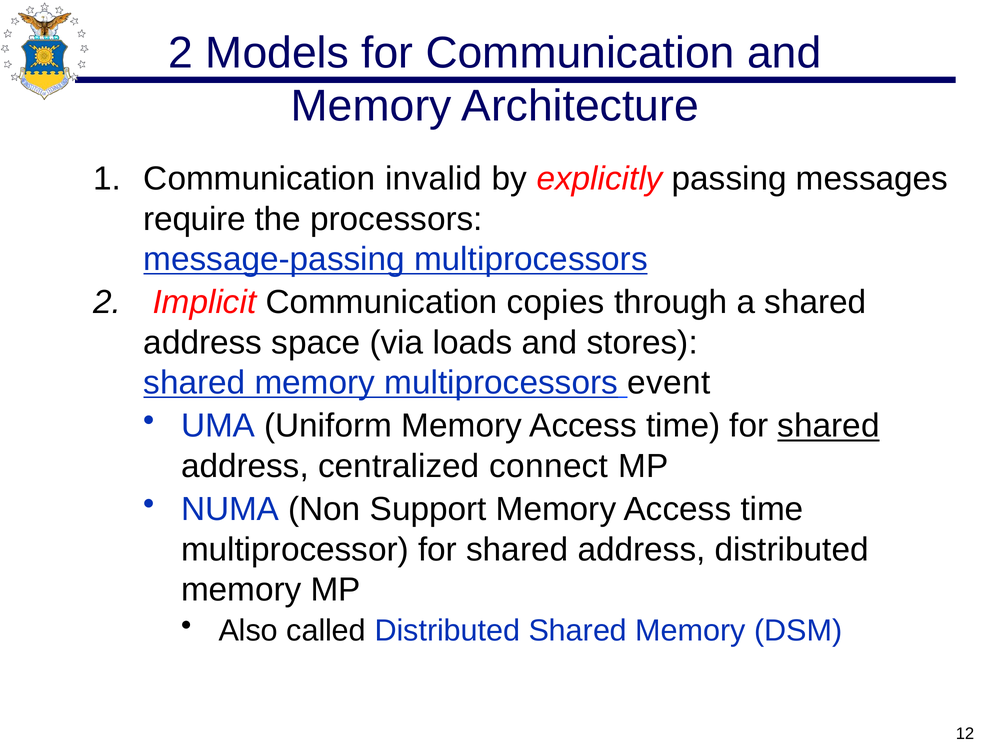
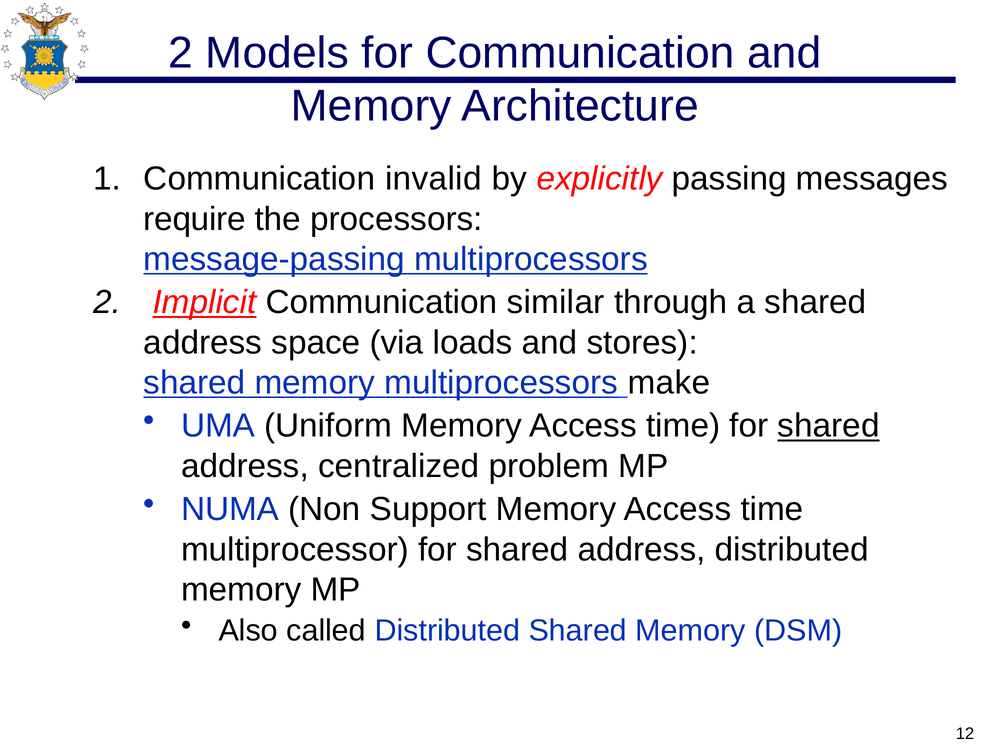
Implicit underline: none -> present (204, 302)
copies: copies -> similar (556, 302)
event: event -> make (669, 382)
connect: connect -> problem (549, 466)
